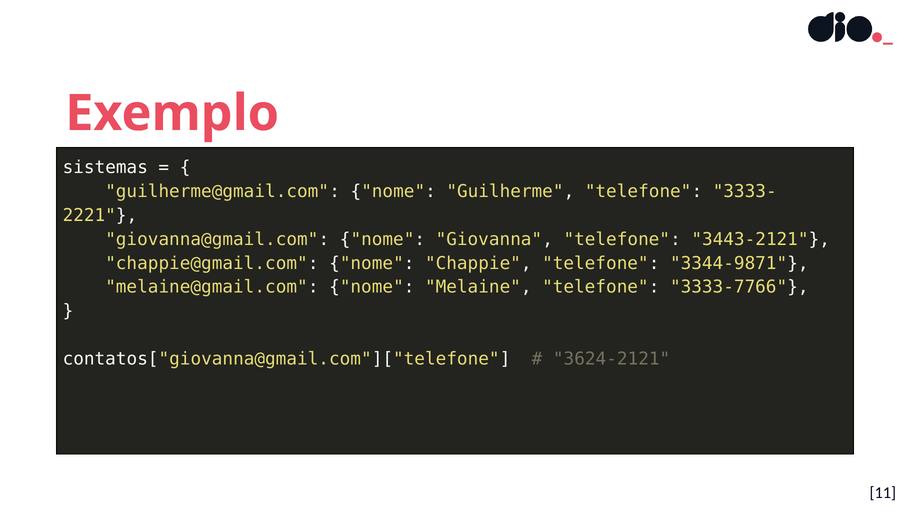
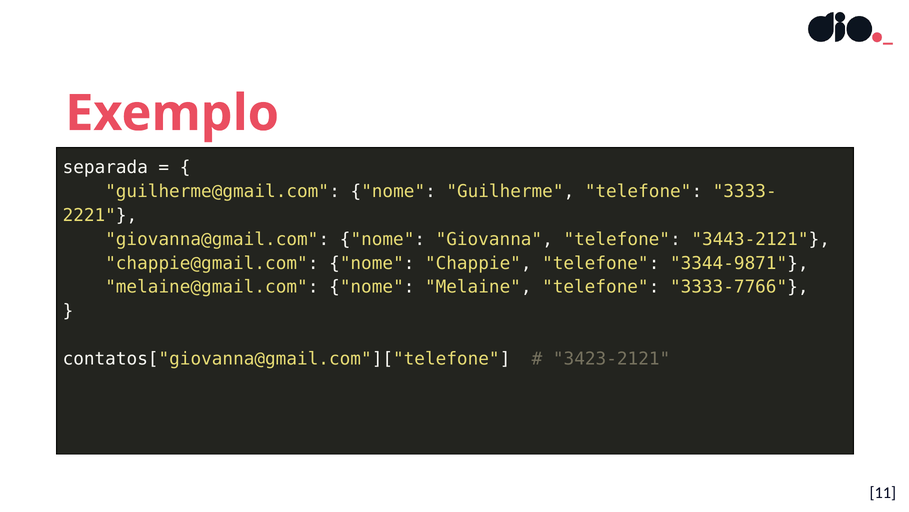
sistemas: sistemas -> separada (105, 167)
3624-2121: 3624-2121 -> 3423-2121 (612, 358)
